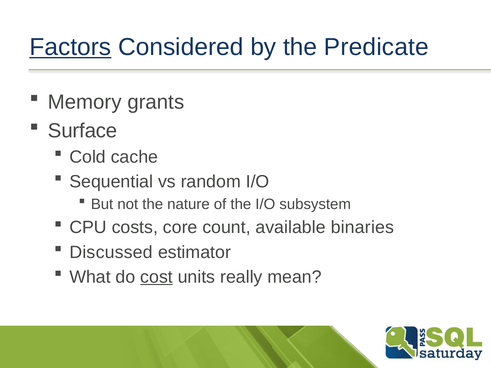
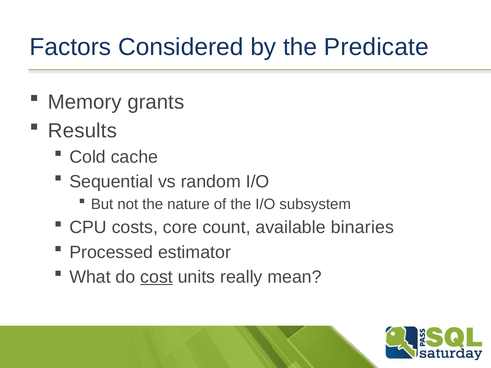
Factors underline: present -> none (70, 47)
Surface: Surface -> Results (82, 131)
Discussed: Discussed -> Processed (111, 252)
